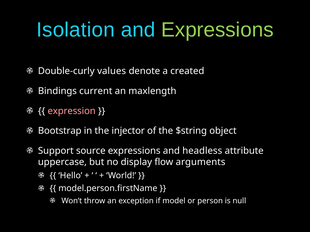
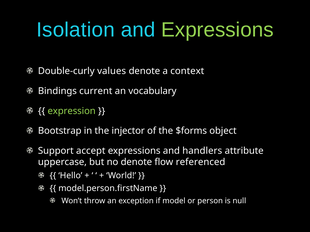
created: created -> context (187, 71)
maxlength: maxlength -> vocabulary (152, 91)
expression colour: pink -> light green (72, 111)
$string: $string -> $forms (191, 131)
source: source -> accept (91, 151)
headless: headless -> handlers (202, 151)
no display: display -> denote (136, 162)
arguments: arguments -> referenced (201, 162)
